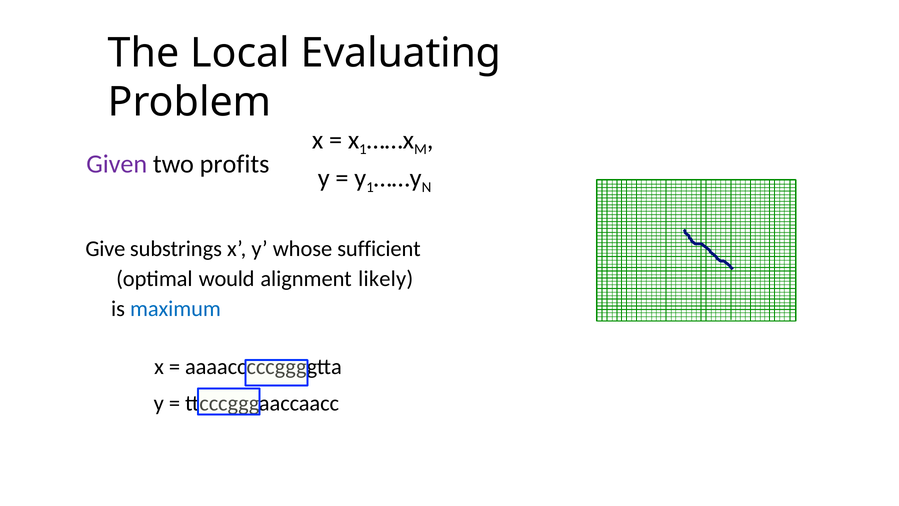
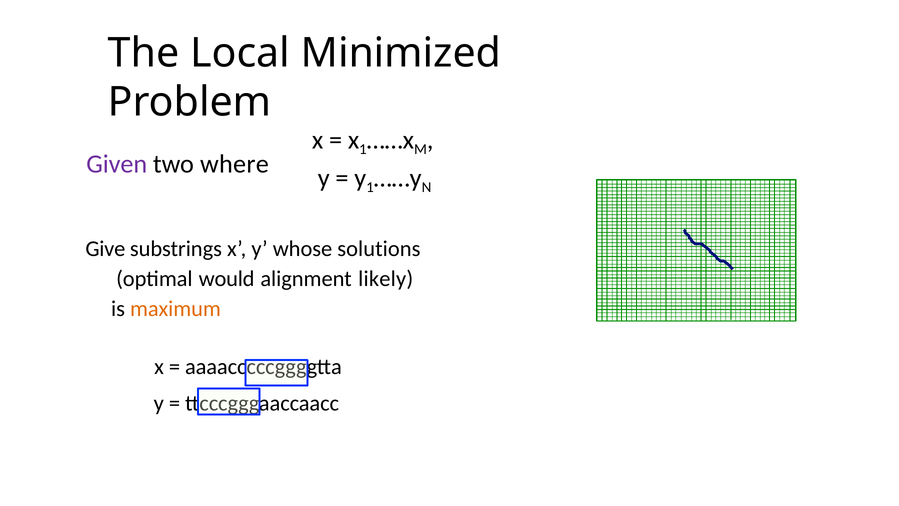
Evaluating: Evaluating -> Minimized (401, 53)
profits: profits -> where (234, 164)
sufficient: sufficient -> solutions (379, 249)
maximum colour: blue -> orange (175, 308)
